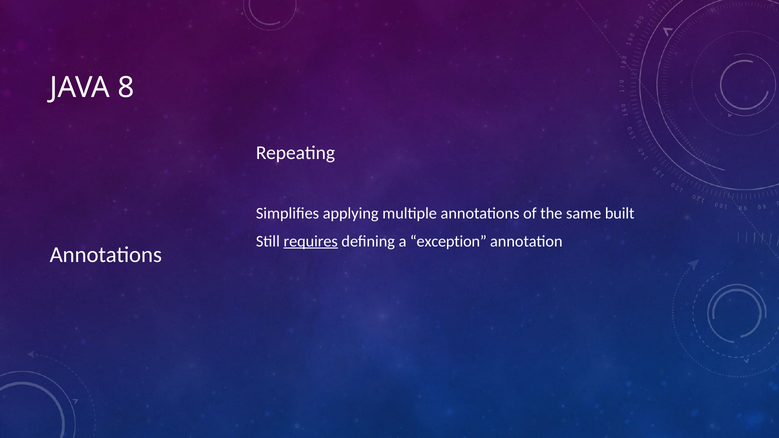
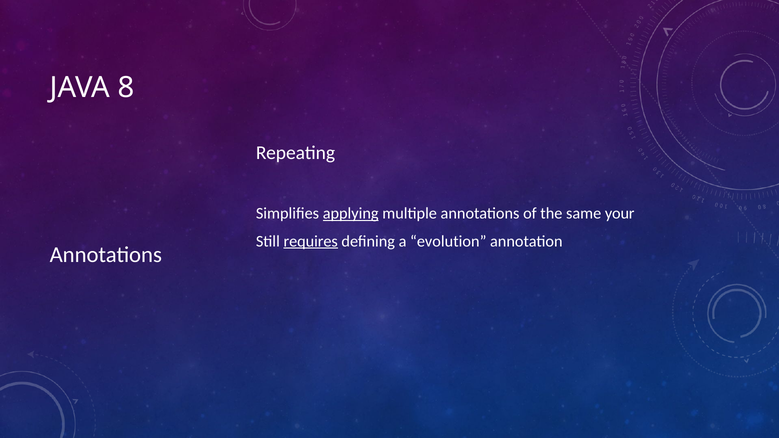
applying underline: none -> present (351, 214)
built: built -> your (620, 214)
exception: exception -> evolution (448, 241)
